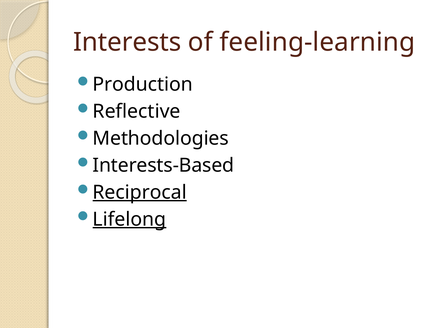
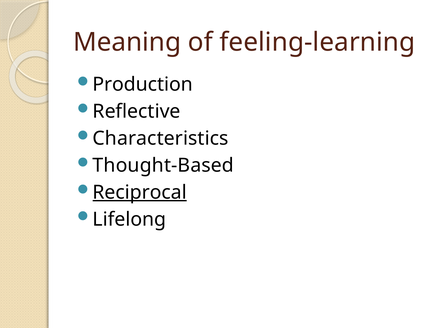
Interests: Interests -> Meaning (127, 42)
Methodologies: Methodologies -> Characteristics (161, 139)
Interests-Based: Interests-Based -> Thought-Based (163, 166)
Lifelong underline: present -> none (129, 220)
